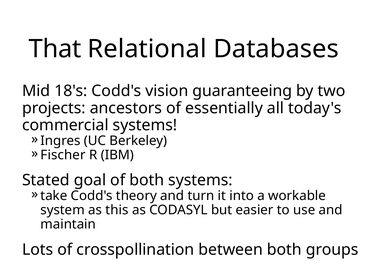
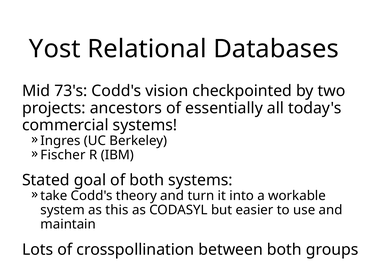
That: That -> Yost (55, 49)
18's: 18's -> 73's (71, 91)
guaranteeing: guaranteeing -> checkpointed (242, 91)
